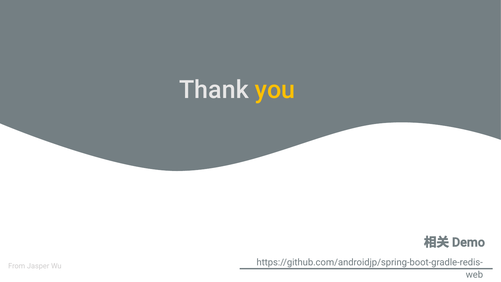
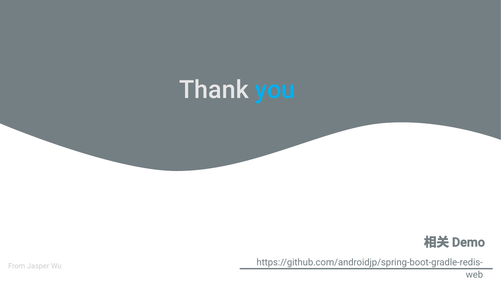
you colour: yellow -> light blue (275, 90)
